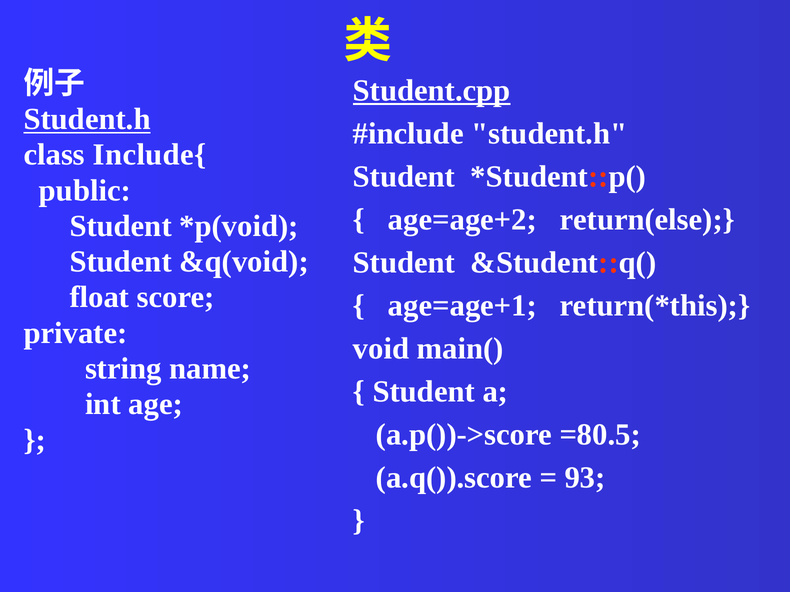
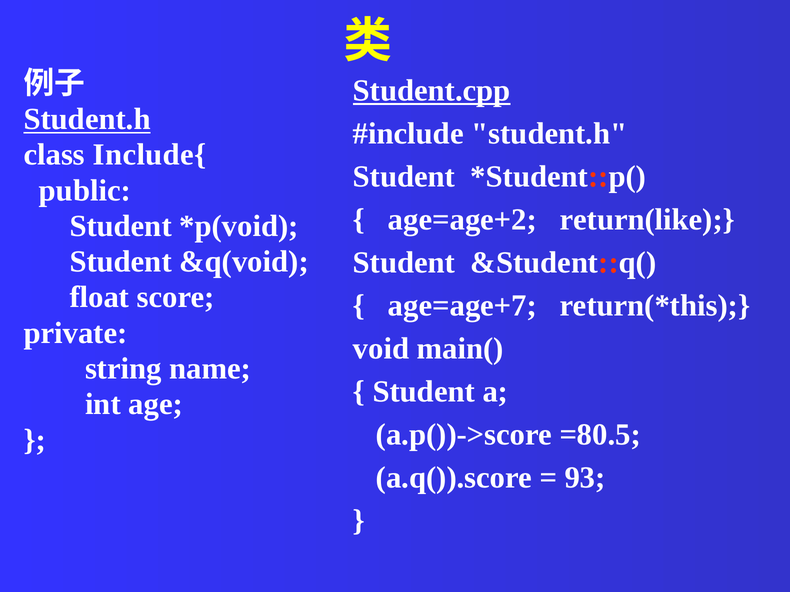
return(else: return(else -> return(like (647, 220)
age=age+1: age=age+1 -> age=age+7 (462, 306)
